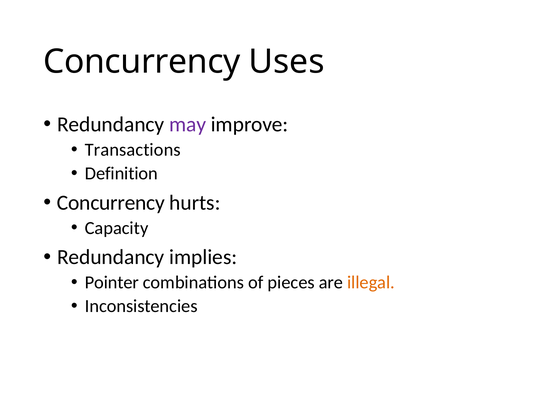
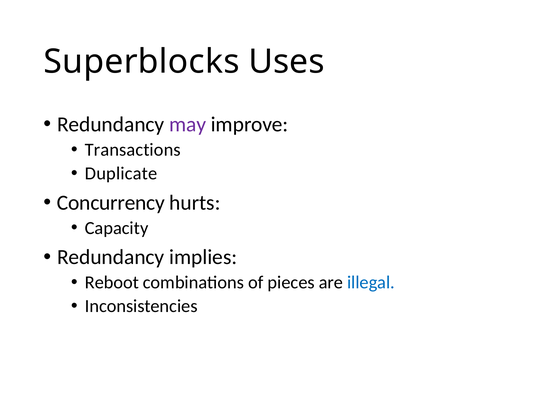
Concurrency: Concurrency -> Superblocks (141, 62)
Definition: Definition -> Duplicate (121, 173)
Pointer: Pointer -> Reboot (112, 282)
illegal colour: orange -> blue (371, 282)
